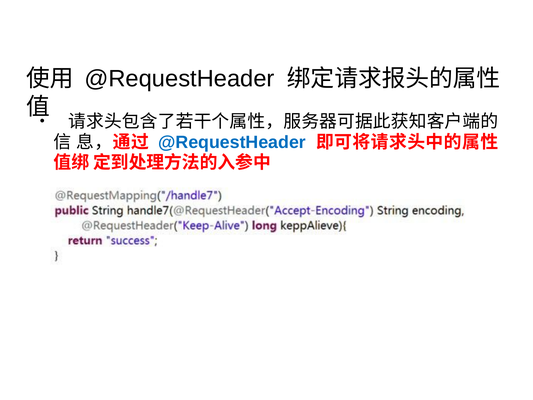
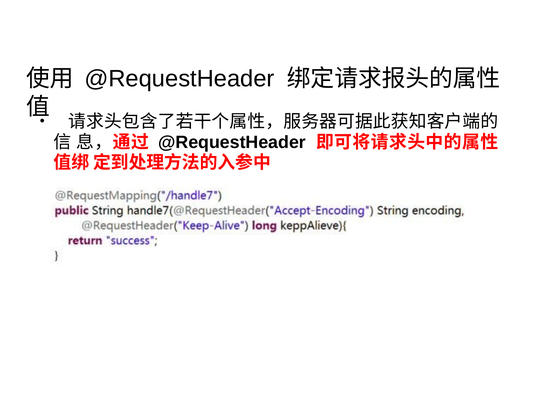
@RequestHeader colour: blue -> black (232, 142)
